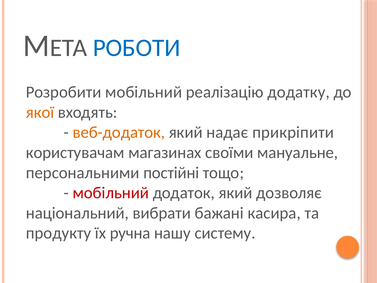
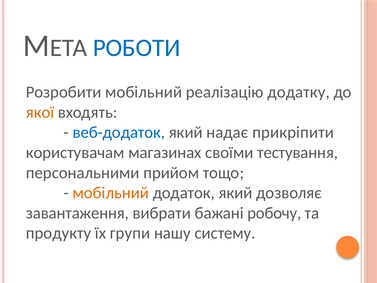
веб-додаток colour: orange -> blue (119, 132)
мануальне: мануальне -> тестування (298, 152)
постійні: постійні -> прийом (171, 173)
мобільний colour: red -> orange (111, 193)
національний: національний -> завантаження (77, 213)
касира: касира -> робочу (274, 213)
ручна: ручна -> групи (130, 233)
